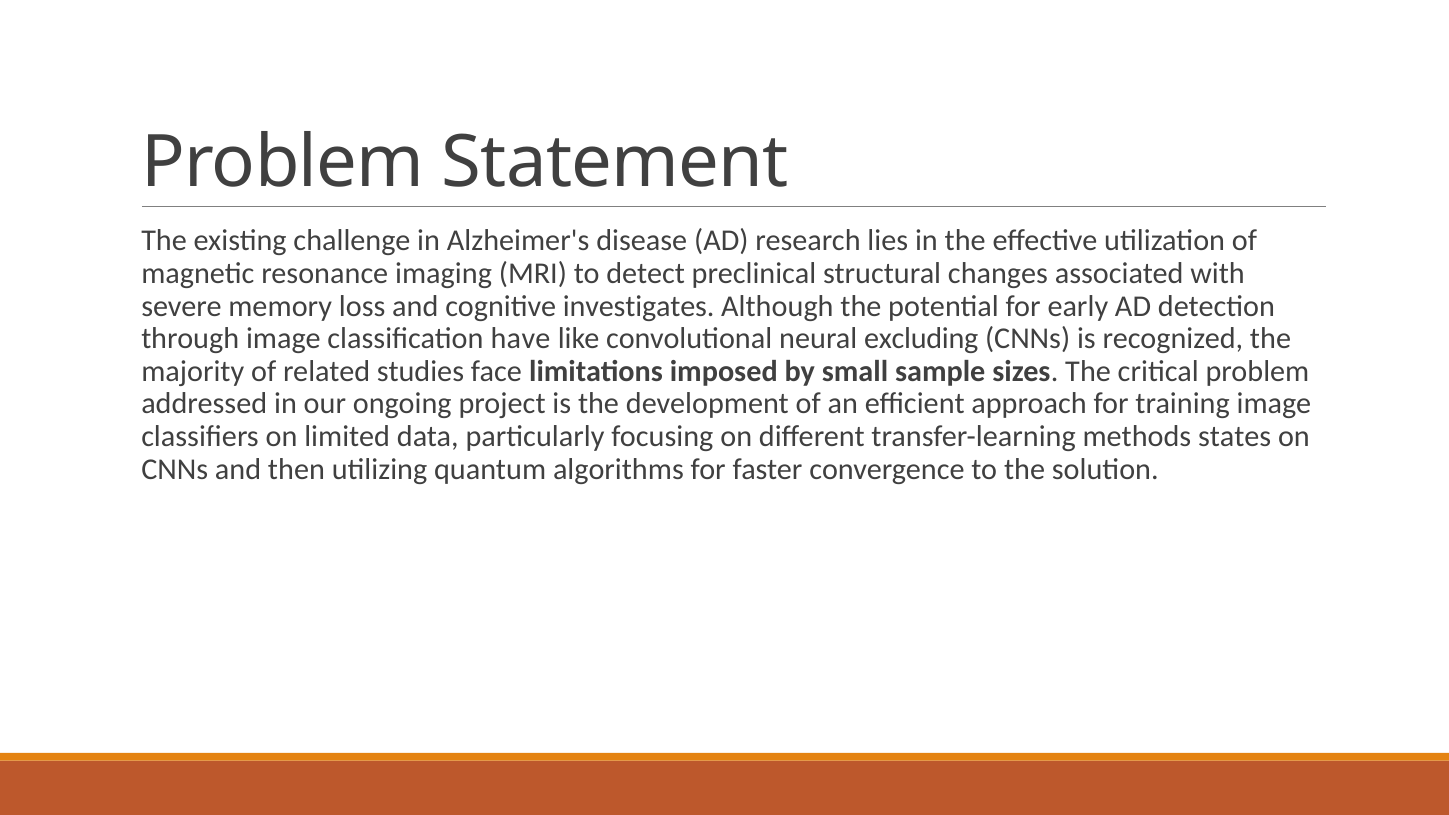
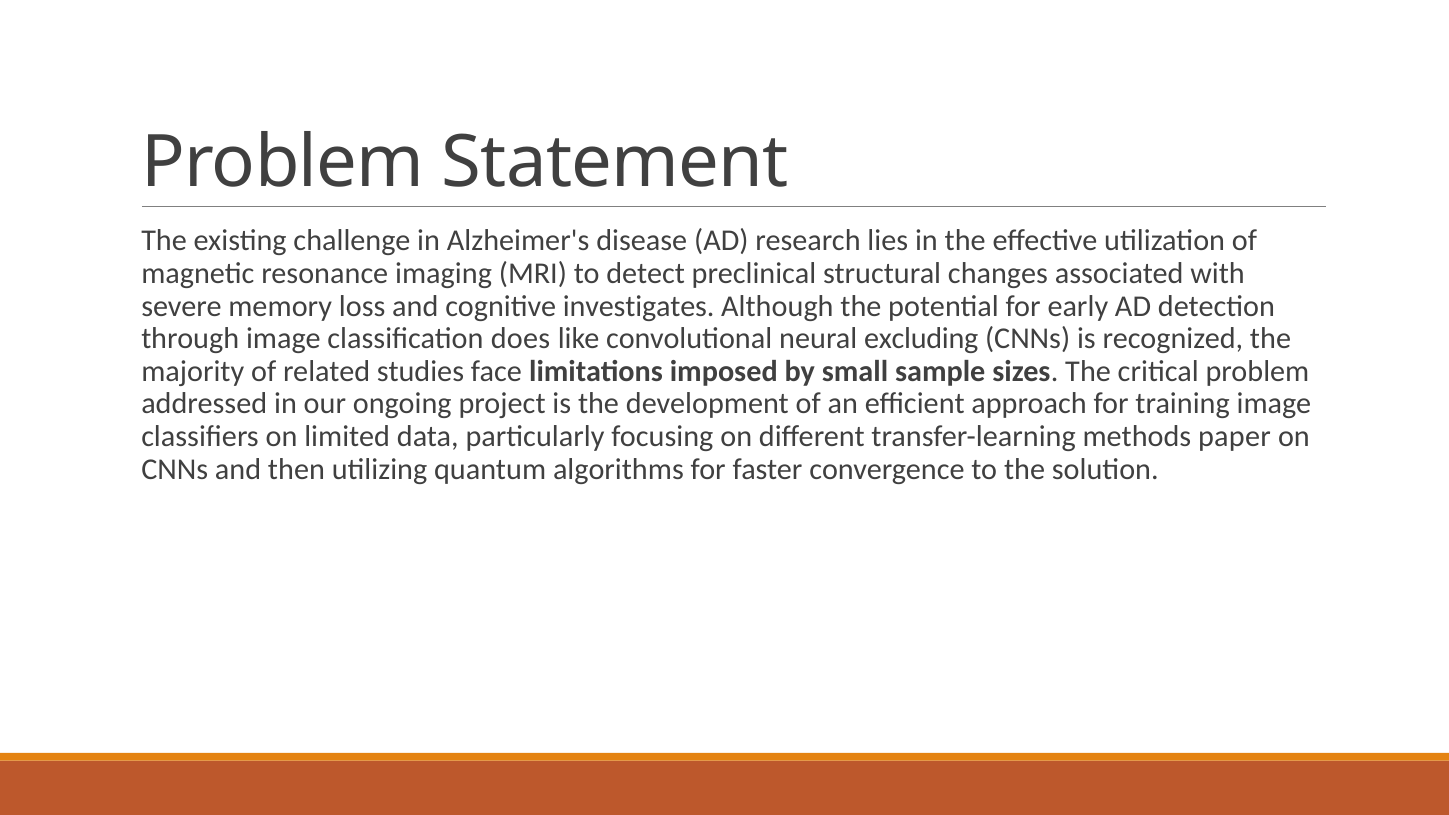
have: have -> does (521, 339)
states: states -> paper (1234, 437)
